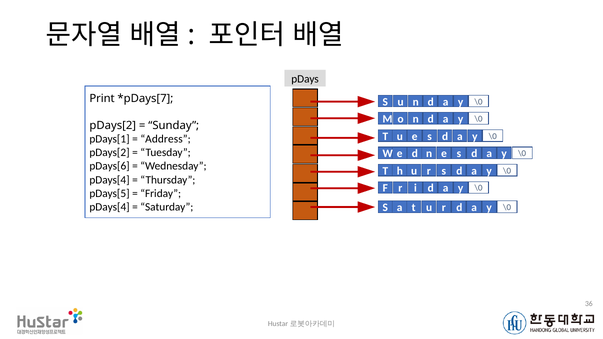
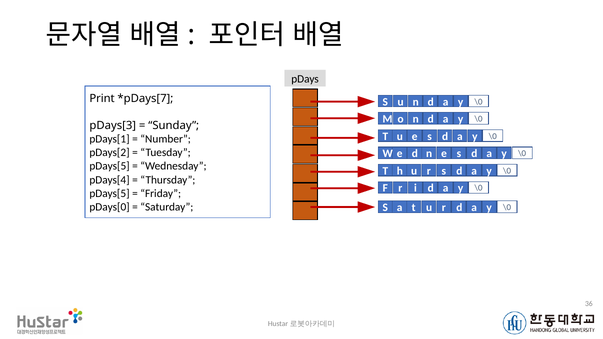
pDays[2: pDays[2 -> pDays[3 (113, 126)
Address: Address -> Number (166, 139)
pDays[6: pDays[6 -> pDays[5 (110, 166)
pDays[4: pDays[4 -> pDays[0 (110, 207)
